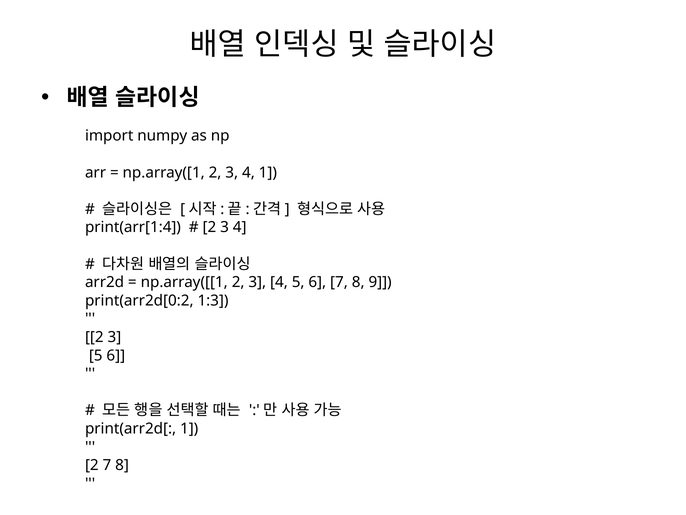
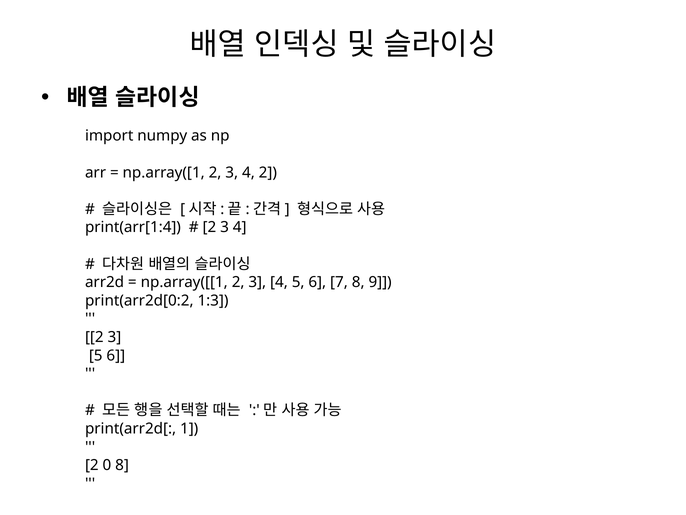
4 1: 1 -> 2 (268, 172)
2 7: 7 -> 0 (107, 465)
